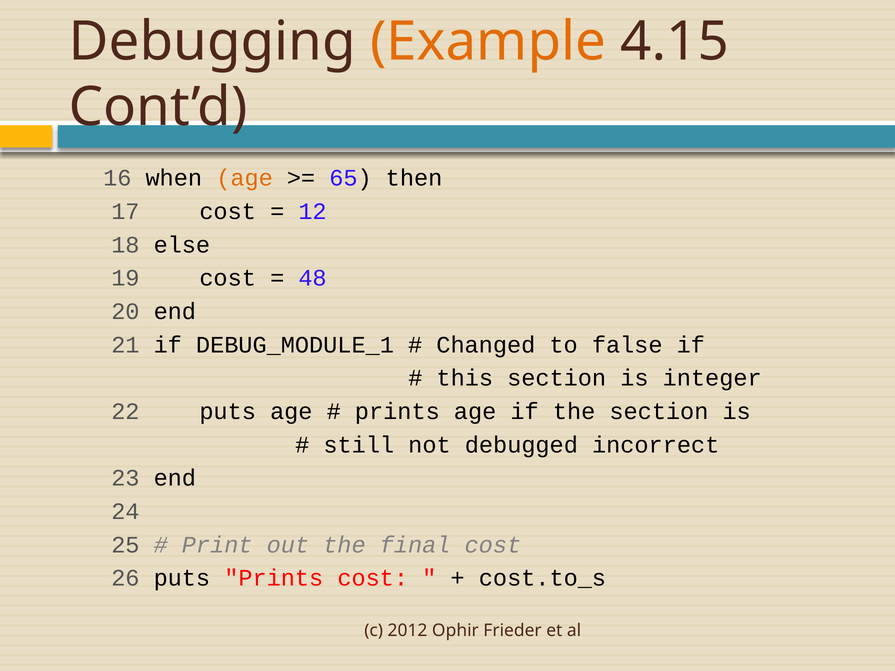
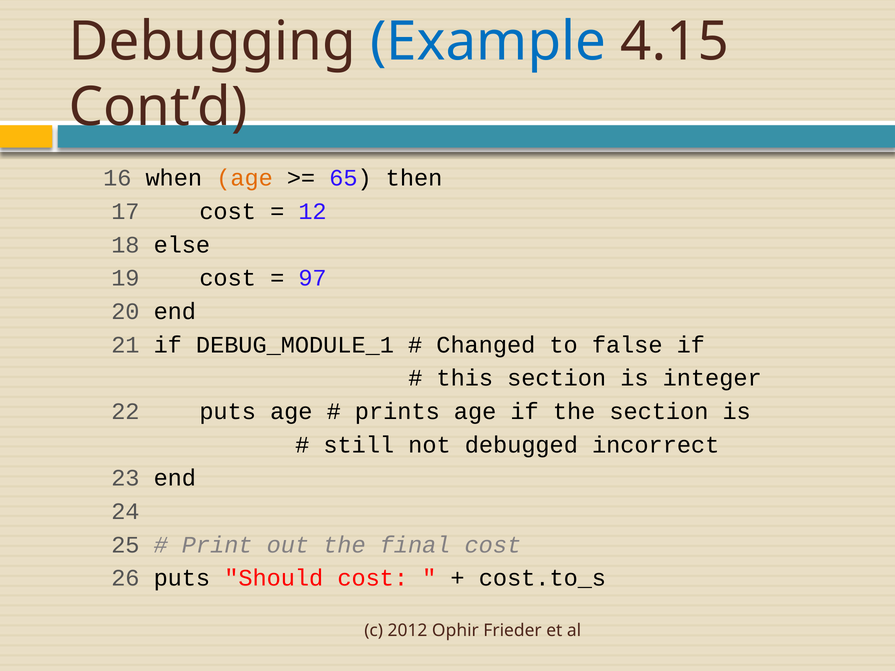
Example colour: orange -> blue (488, 42)
48: 48 -> 97 (313, 278)
puts Prints: Prints -> Should (274, 578)
